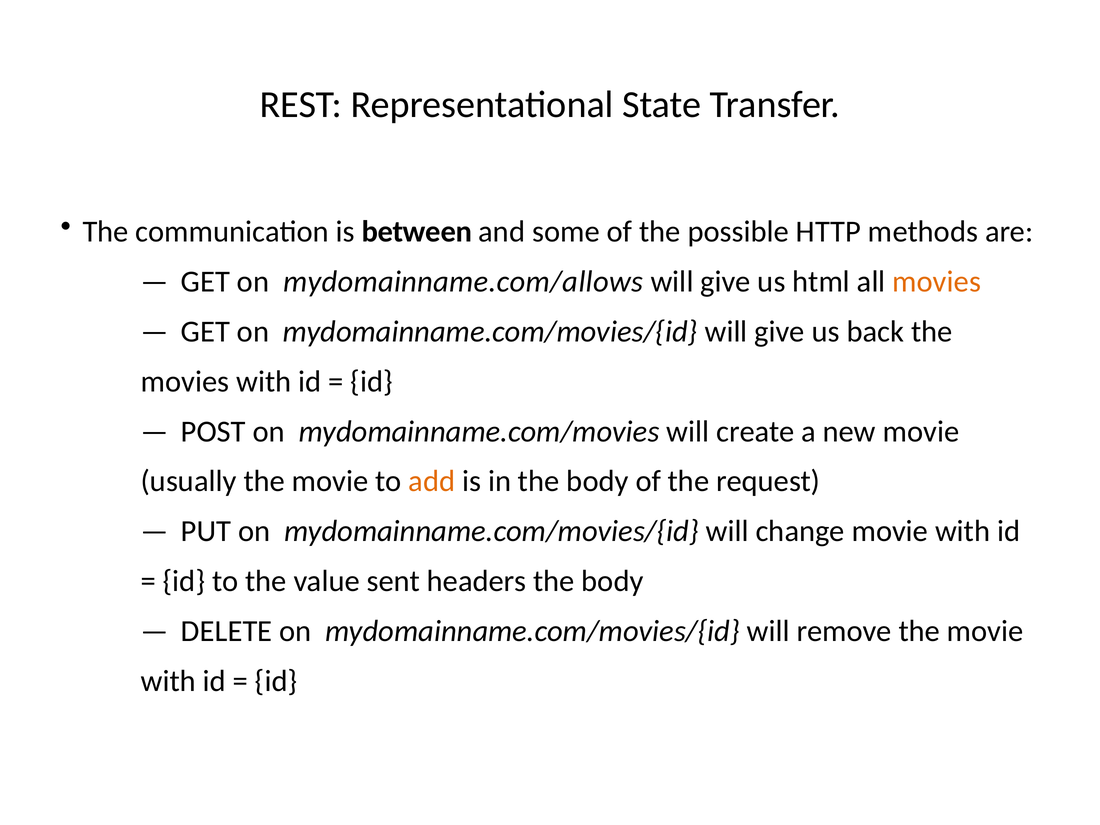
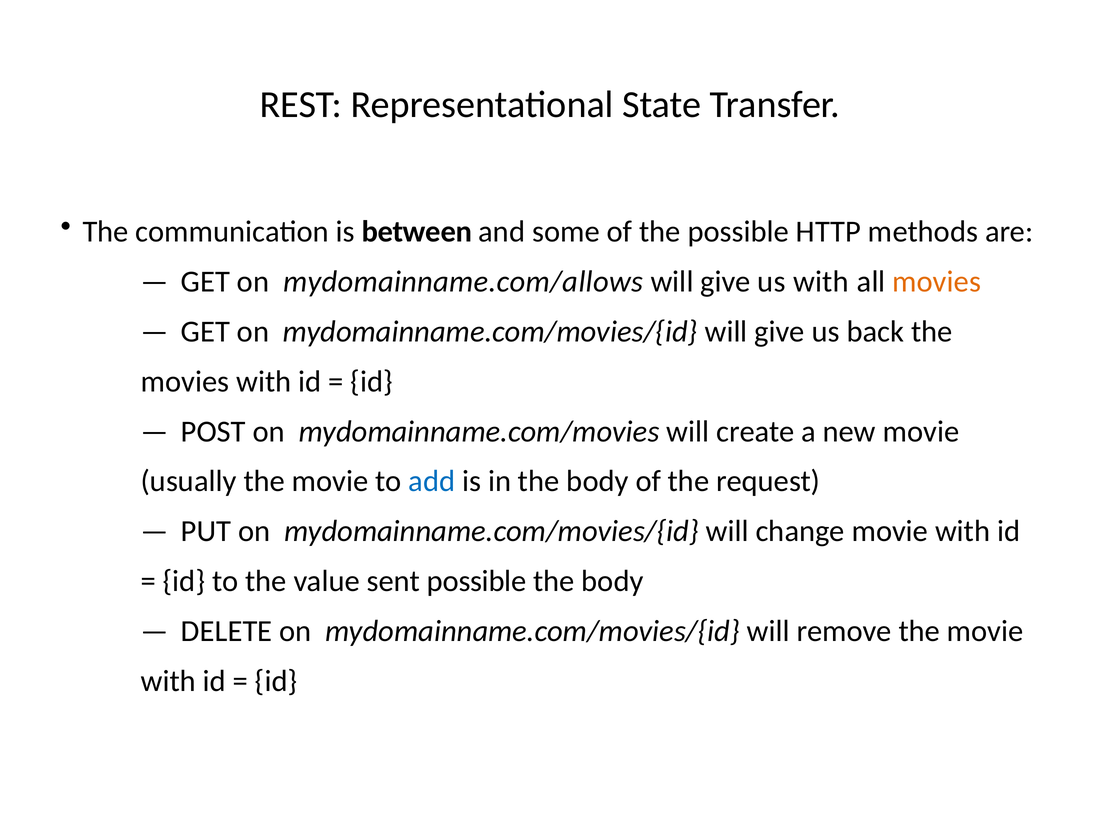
us html: html -> with (821, 282)
add colour: orange -> blue (432, 481)
sent headers: headers -> possible (477, 581)
